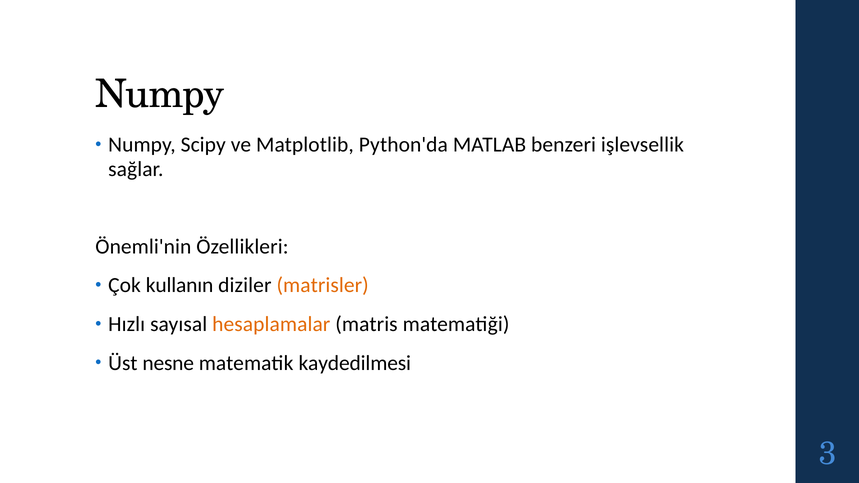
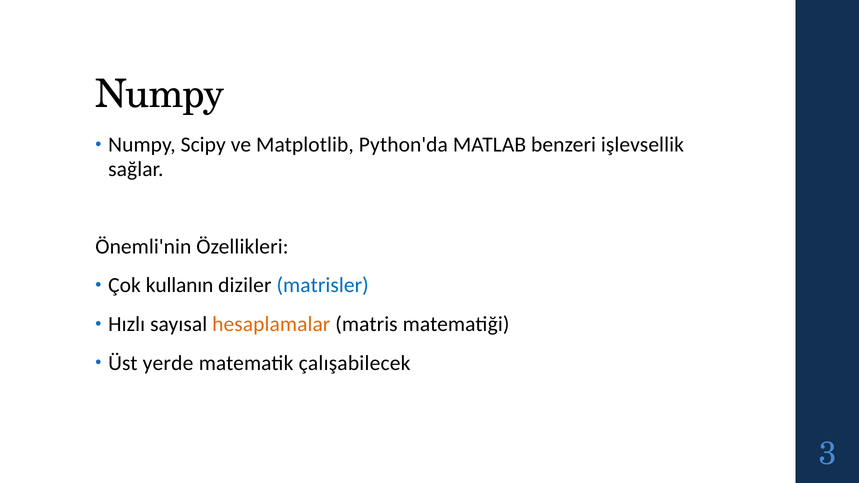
matrisler colour: orange -> blue (323, 285)
nesne: nesne -> yerde (168, 363)
kaydedilmesi: kaydedilmesi -> çalışabilecek (355, 363)
